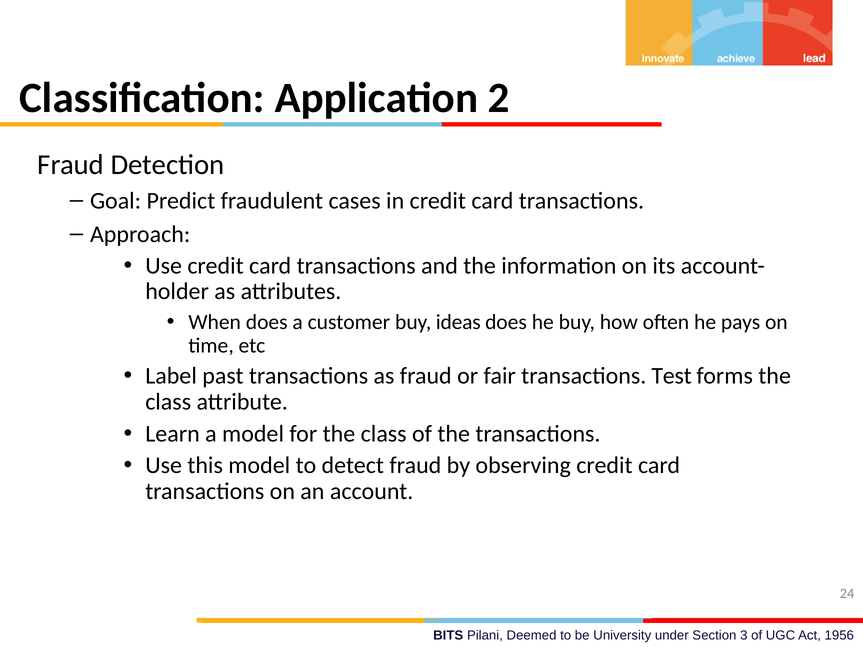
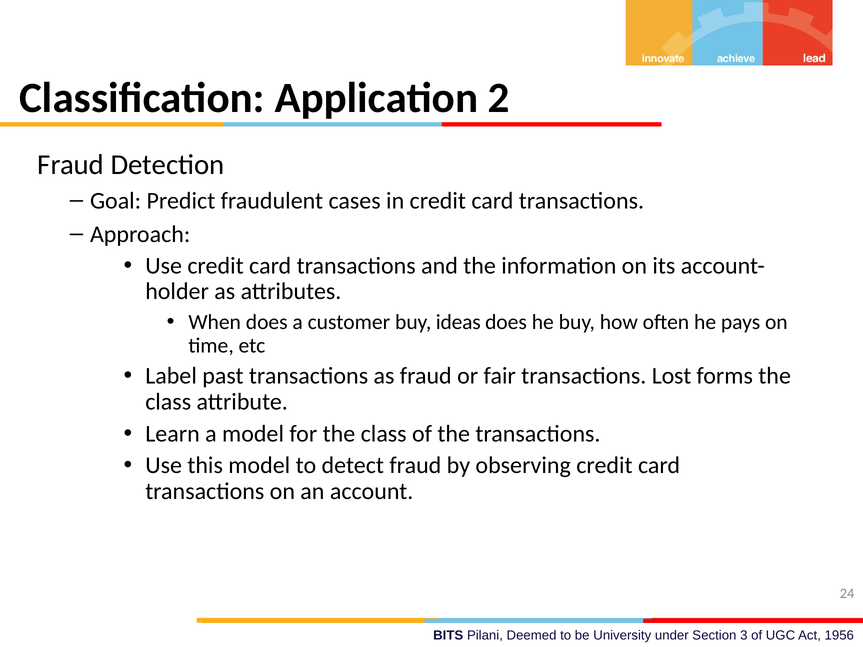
Test: Test -> Lost (672, 376)
